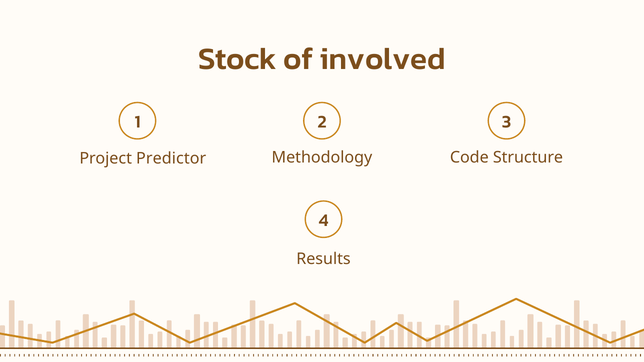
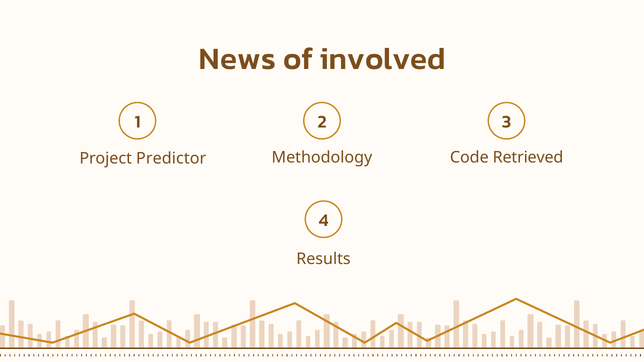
Stock: Stock -> News (237, 59)
Structure: Structure -> Retrieved (528, 158)
